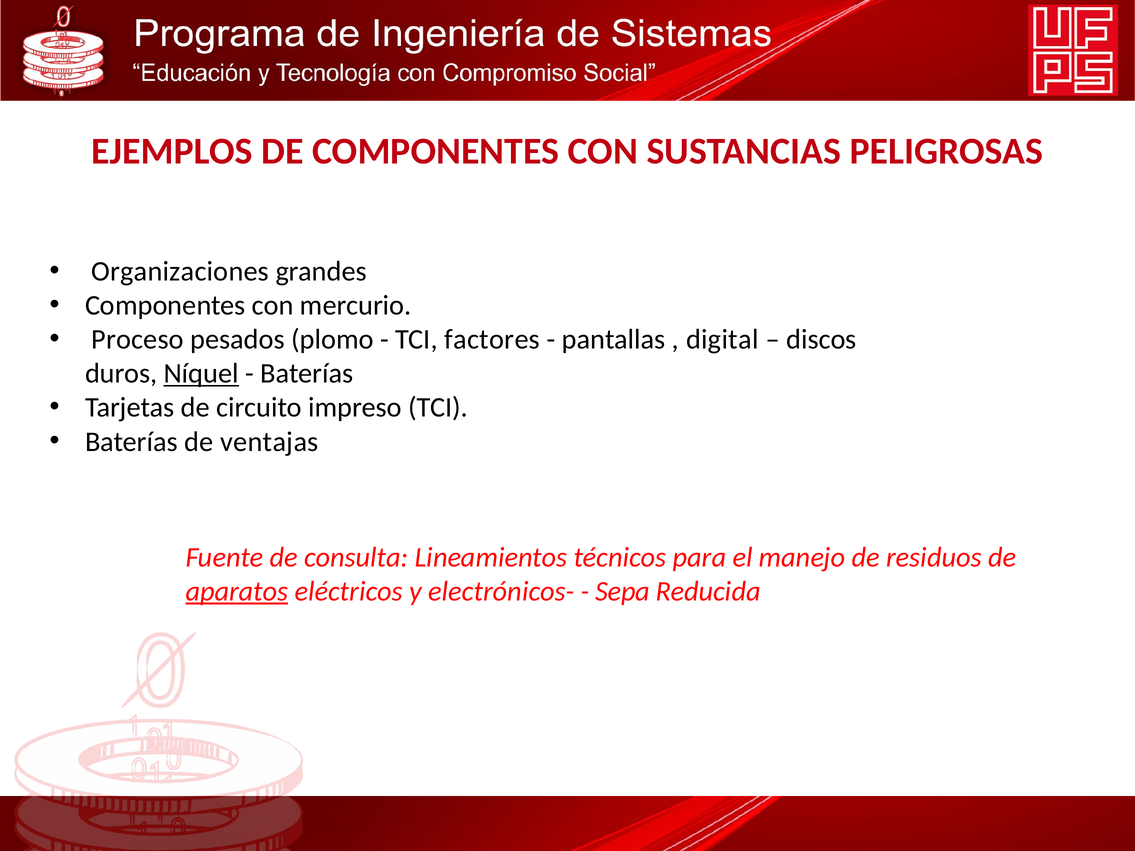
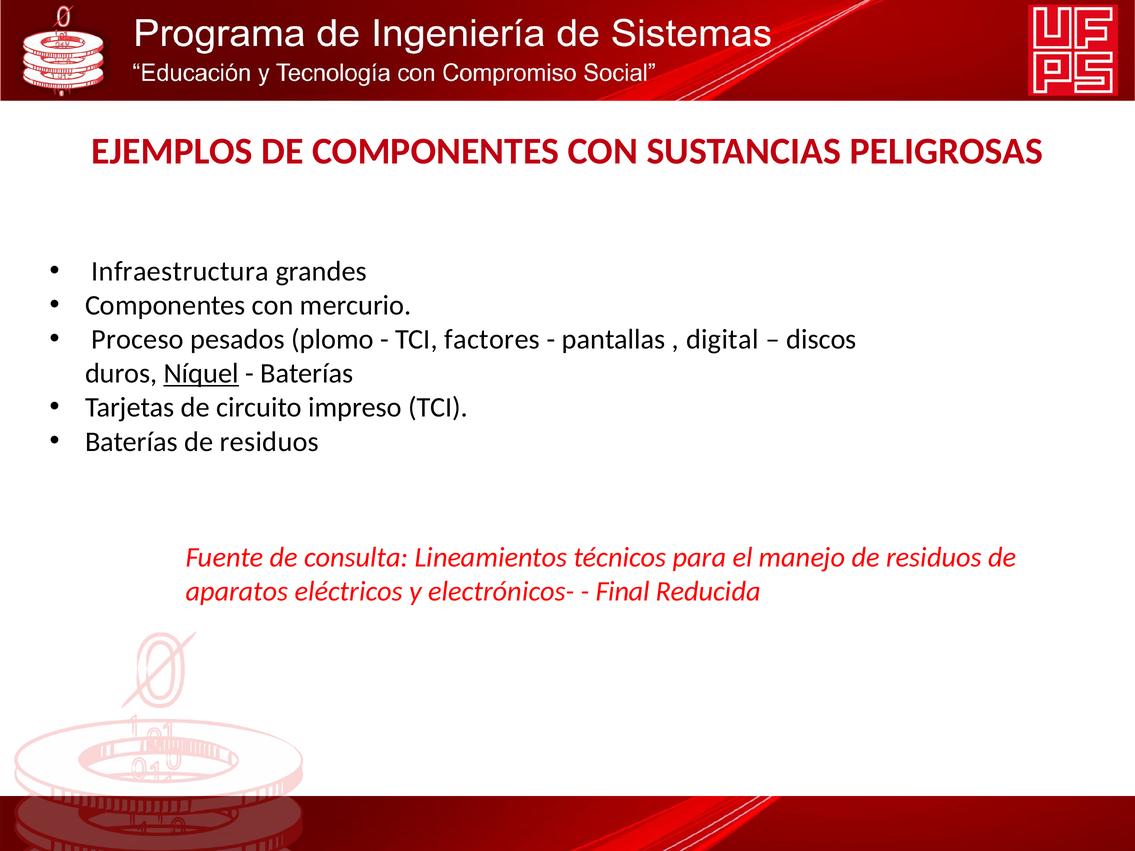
Organizaciones: Organizaciones -> Infraestructura (180, 272)
Baterías de ventajas: ventajas -> residuos (269, 442)
aparatos underline: present -> none (237, 592)
Sepa: Sepa -> Final (623, 592)
